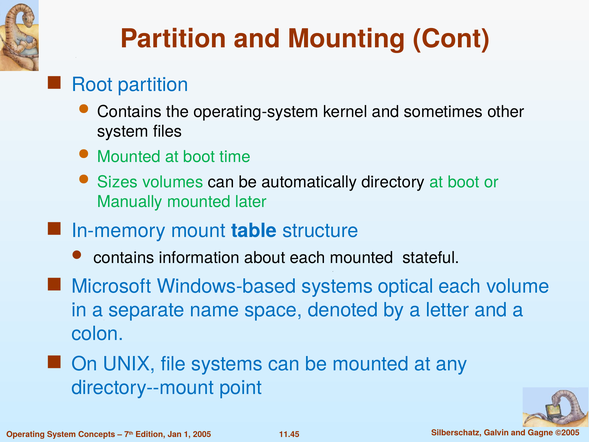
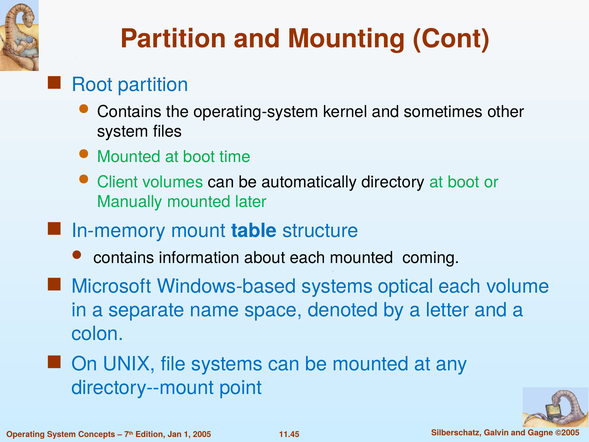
Sizes: Sizes -> Client (118, 182)
stateful: stateful -> coming (431, 258)
